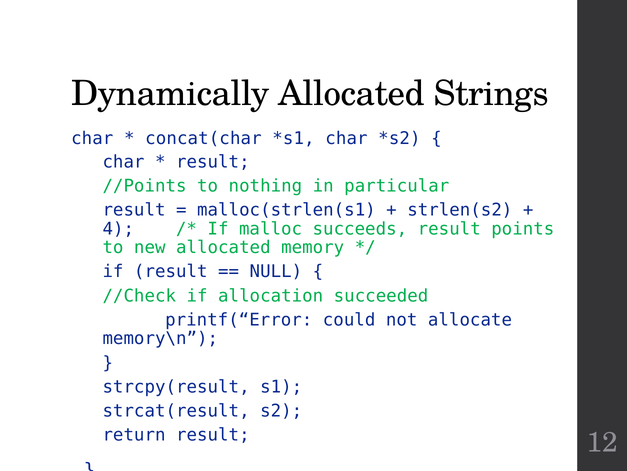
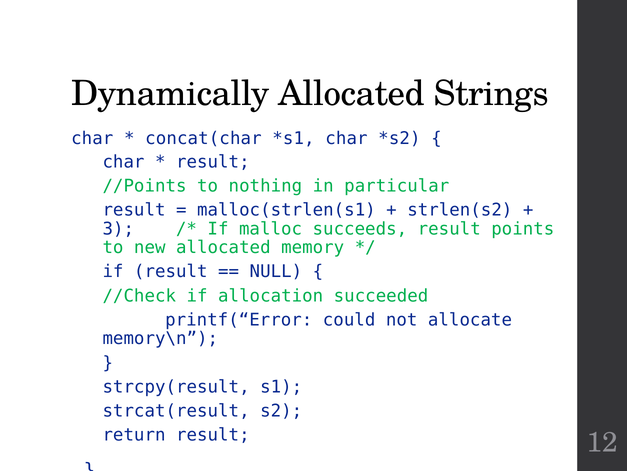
4: 4 -> 3 (118, 228)
